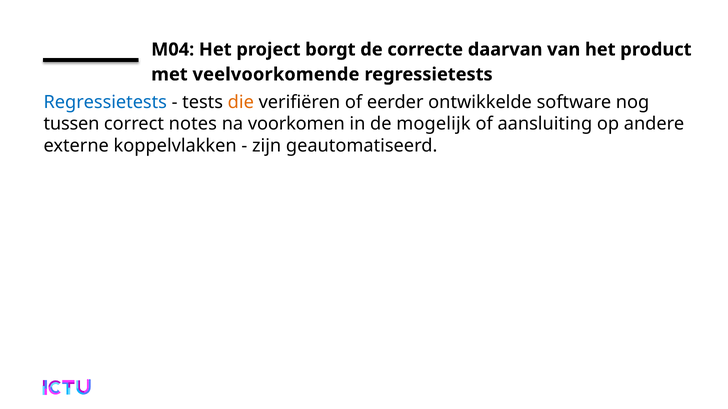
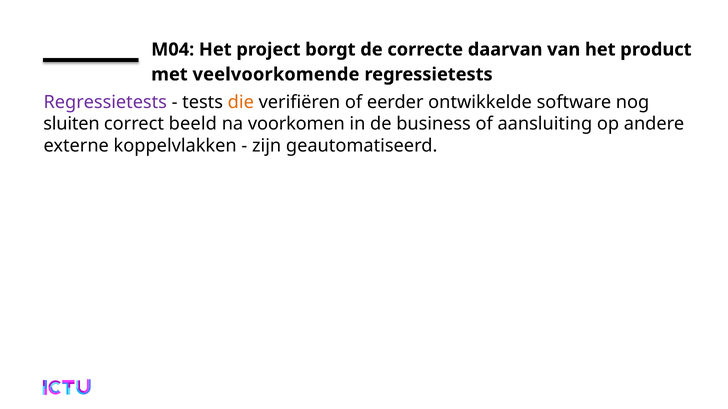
Regressietests colour: blue -> purple (105, 102)
tussen: tussen -> sluiten (71, 124)
notes: notes -> beeld (193, 124)
mogelijk: mogelijk -> business (434, 124)
